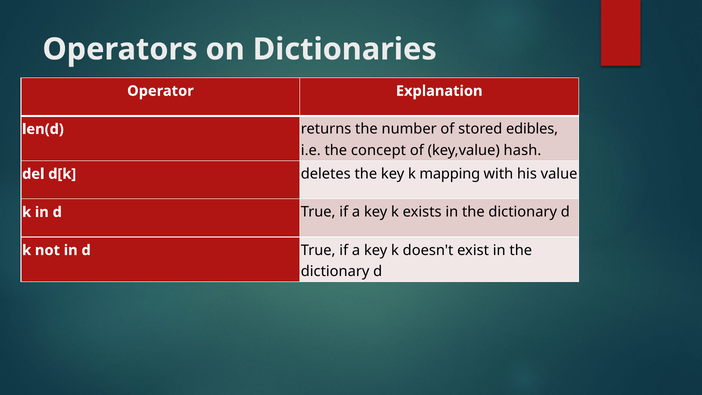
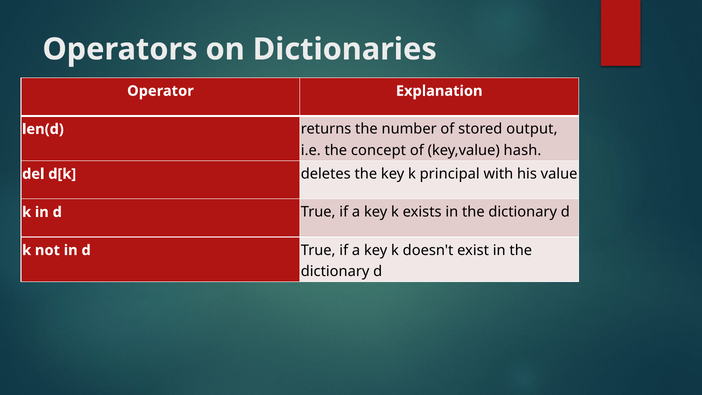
edibles: edibles -> output (532, 129)
mapping: mapping -> principal (450, 174)
